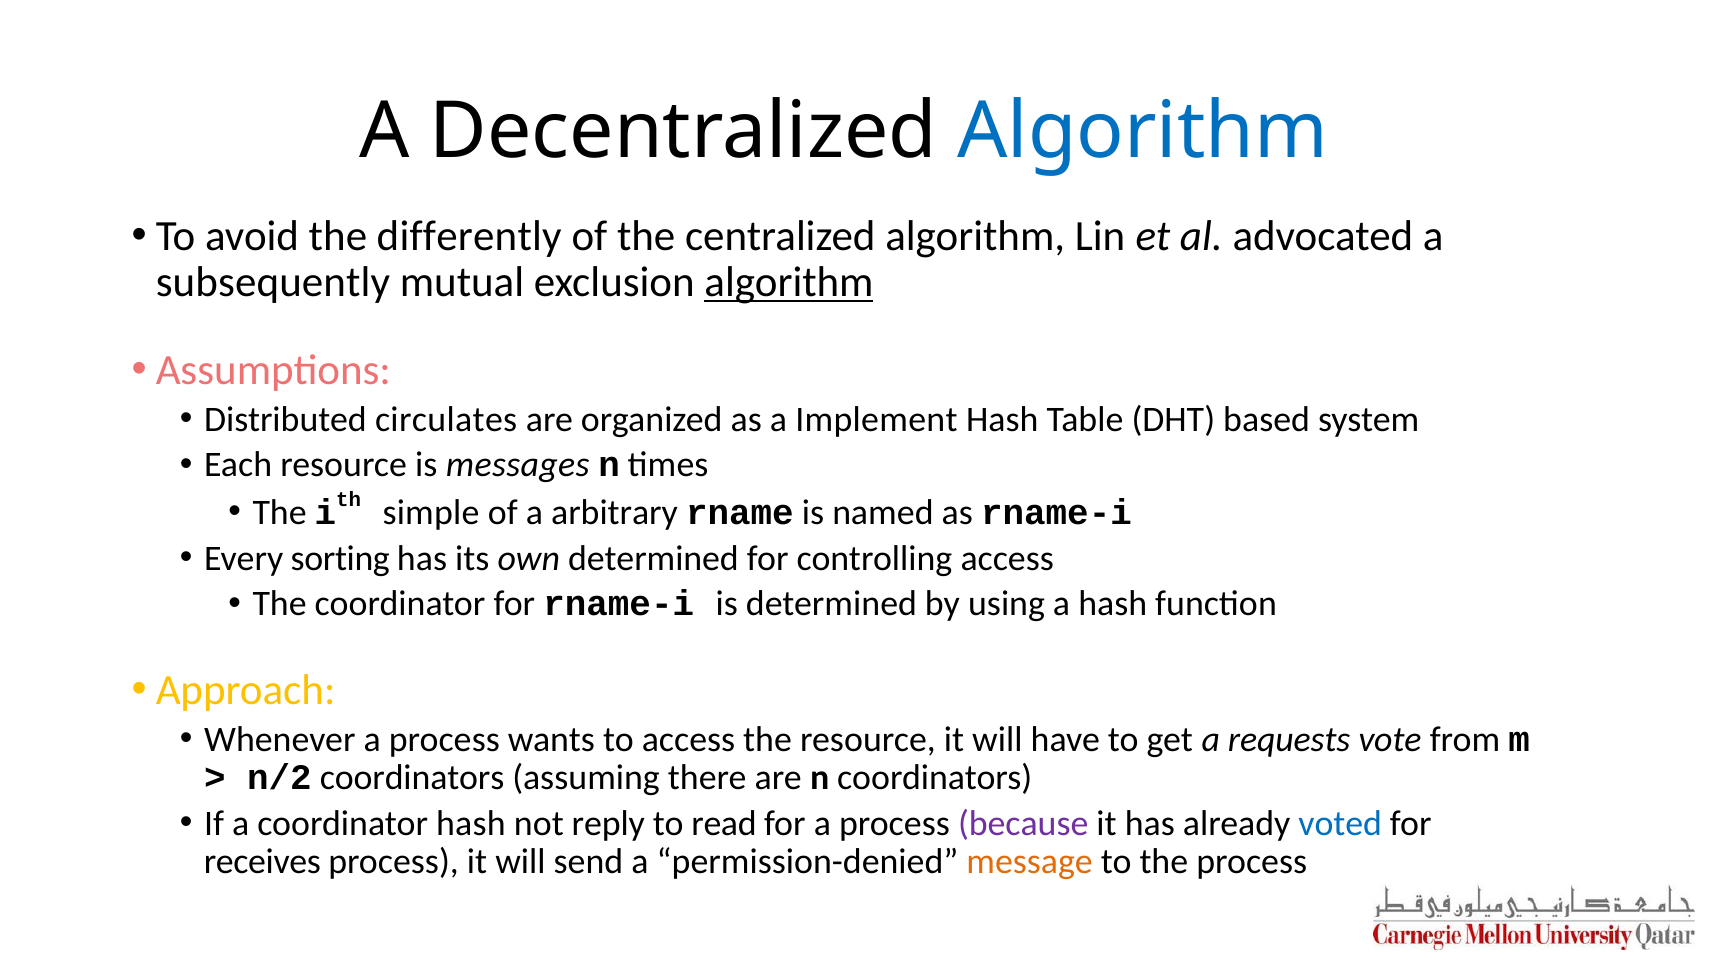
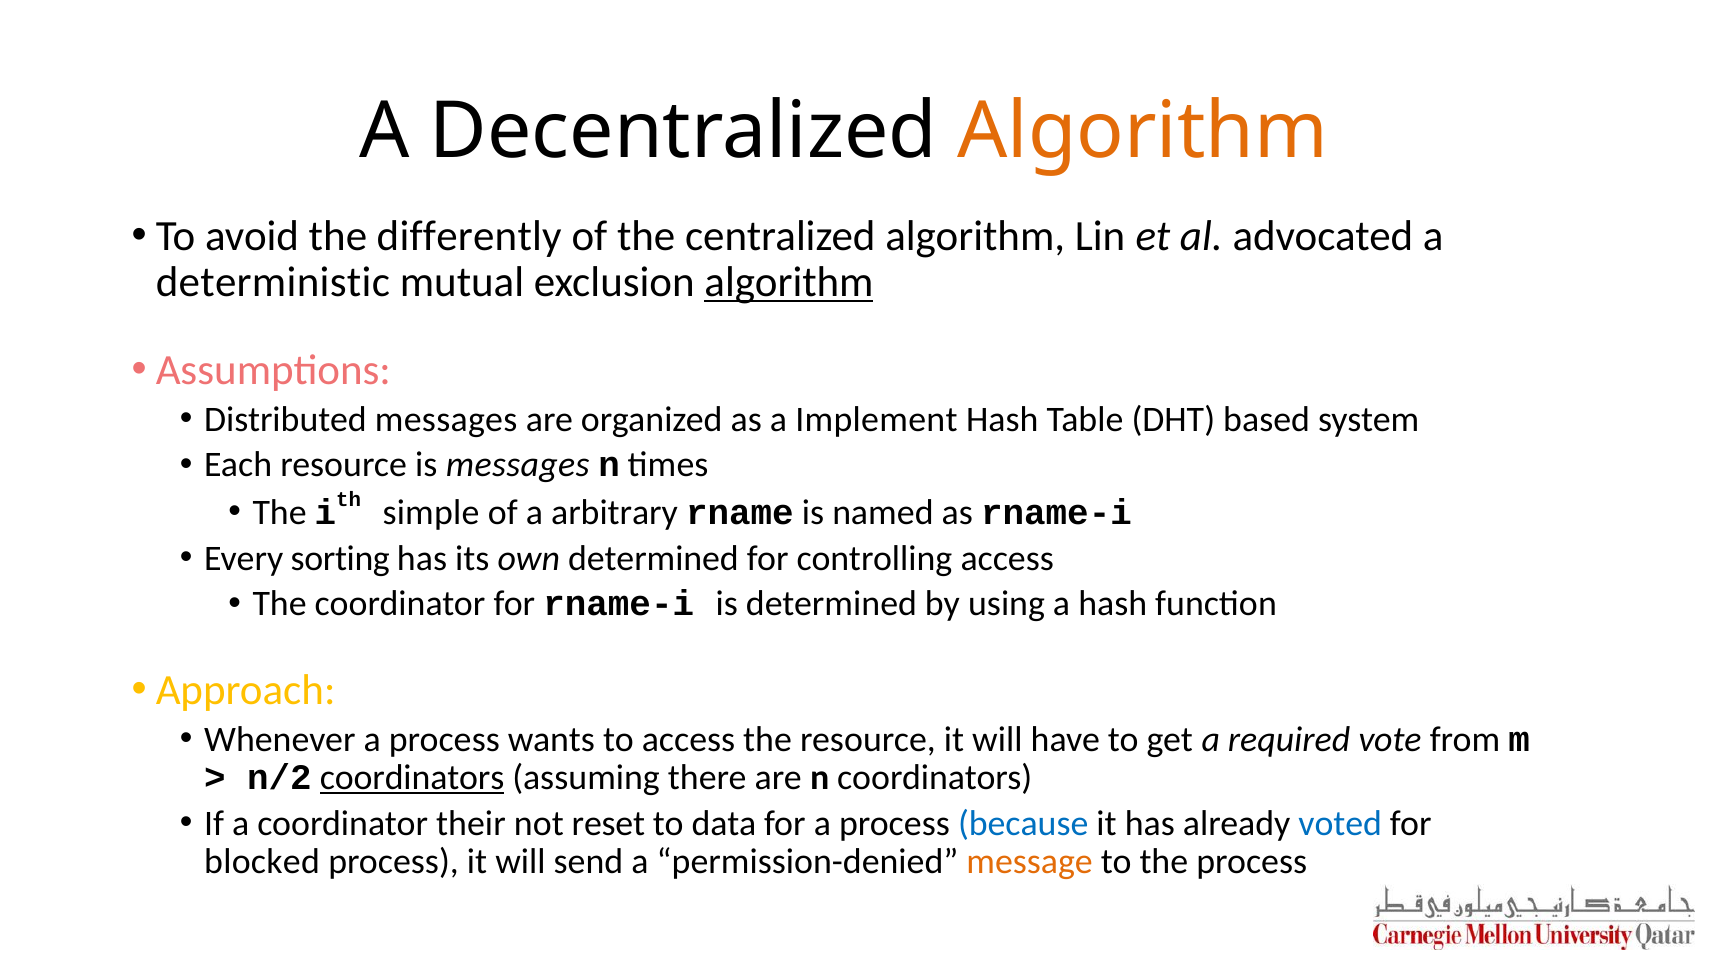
Algorithm colour: blue -> orange (1143, 132)
subsequently: subsequently -> deterministic (273, 282)
Distributed circulates: circulates -> messages (446, 419)
requests: requests -> required (1289, 739)
coordinators underline: none -> present (412, 777)
coordinator hash: hash -> their (471, 823)
reply: reply -> reset (608, 823)
read: read -> data (724, 823)
because colour: purple -> blue (1023, 823)
receives: receives -> blocked (262, 862)
